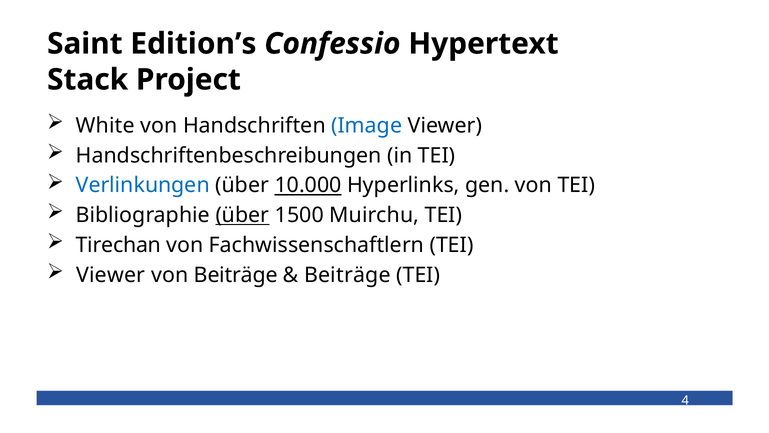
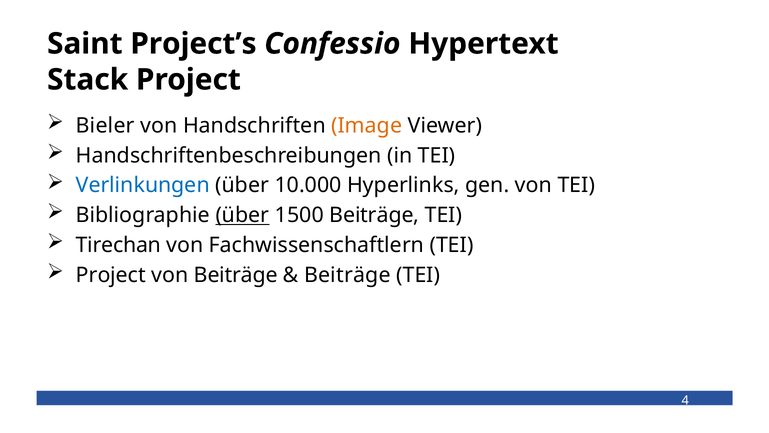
Edition’s: Edition’s -> Project’s (193, 44)
White: White -> Bieler (105, 125)
Image colour: blue -> orange (367, 125)
10.000 underline: present -> none (308, 185)
1500 Muirchu: Muirchu -> Beiträge (374, 215)
Viewer: Viewer -> Project (111, 275)
